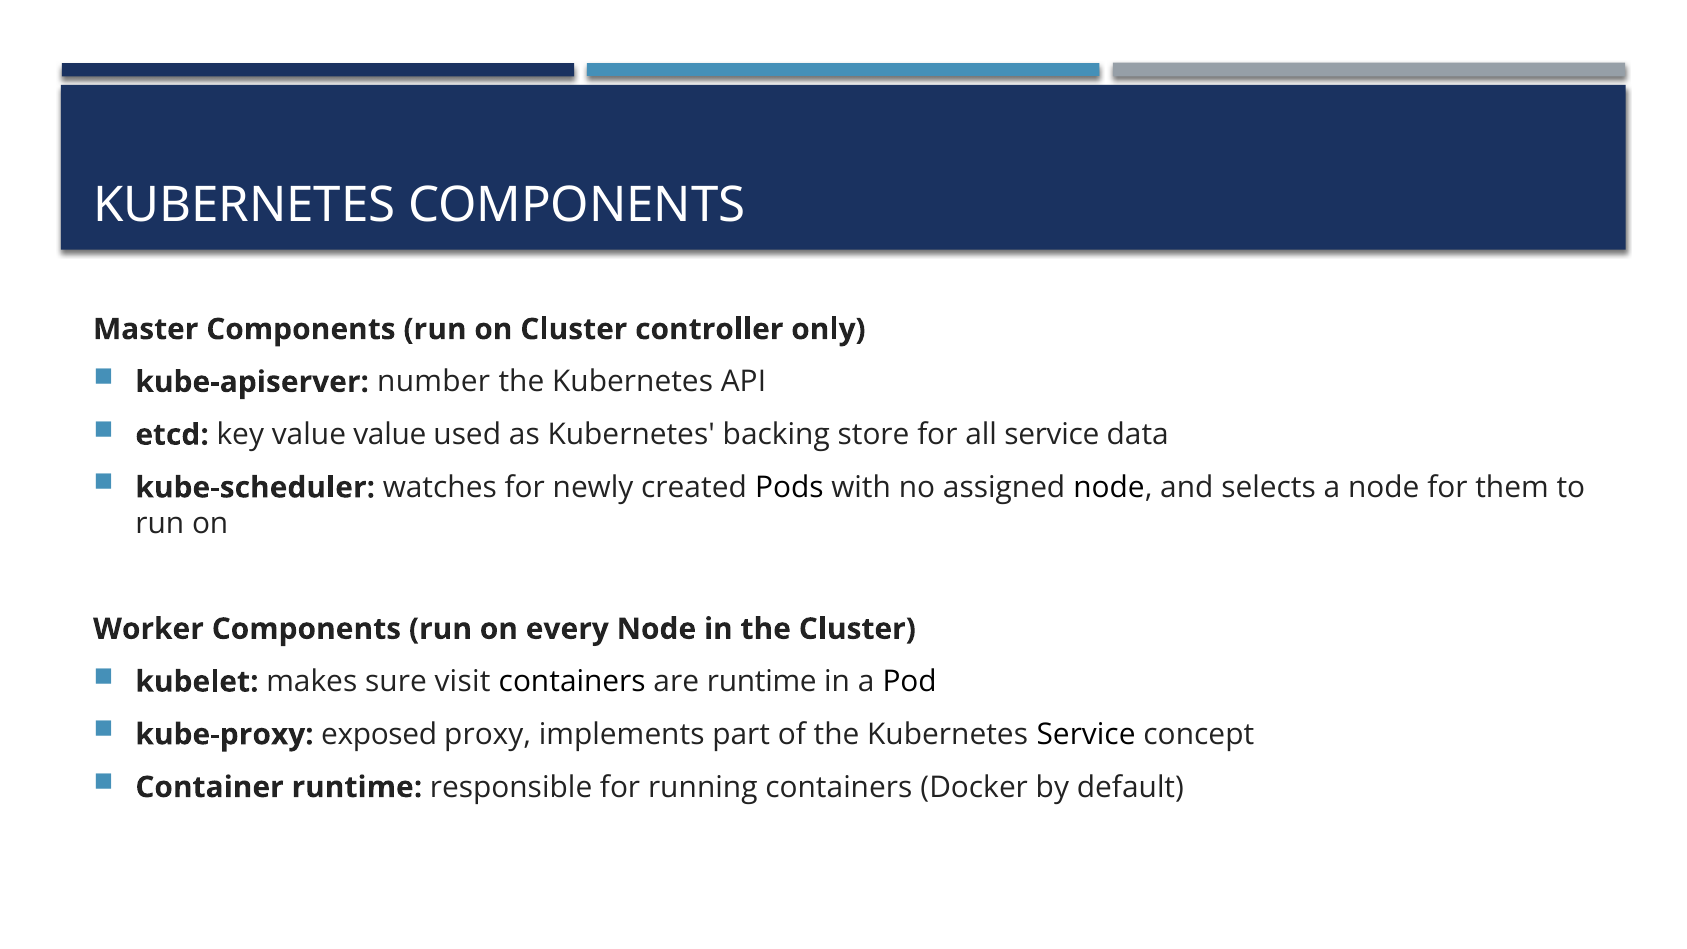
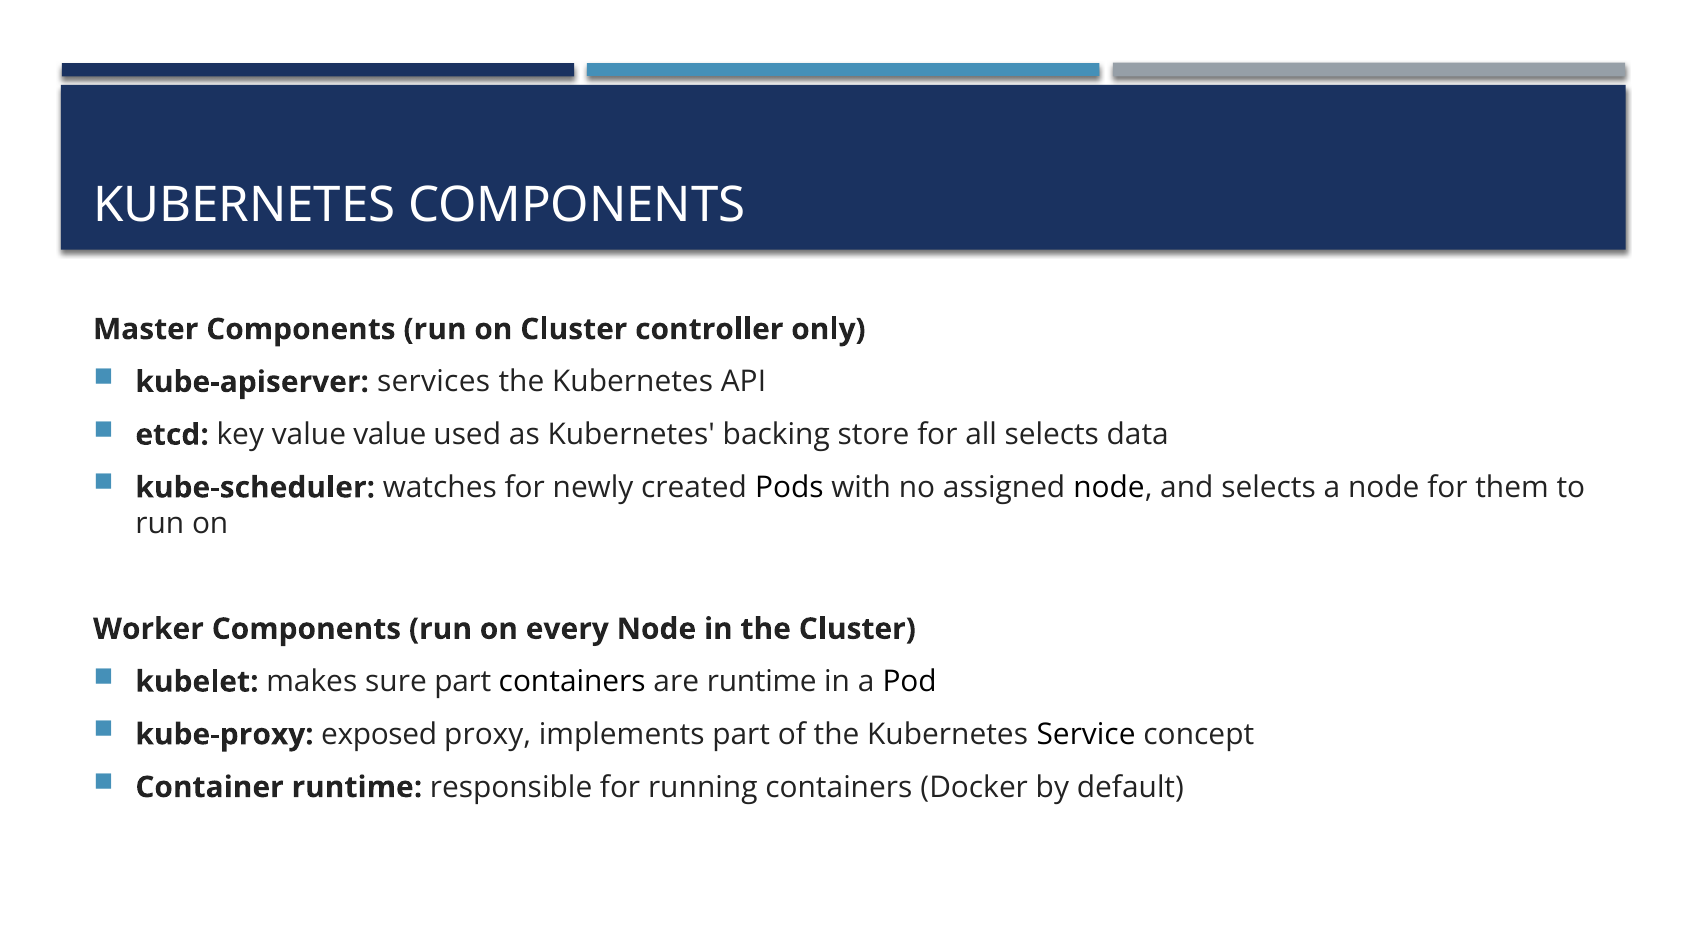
number: number -> services (434, 382)
all service: service -> selects (1052, 435)
sure visit: visit -> part (463, 682)
